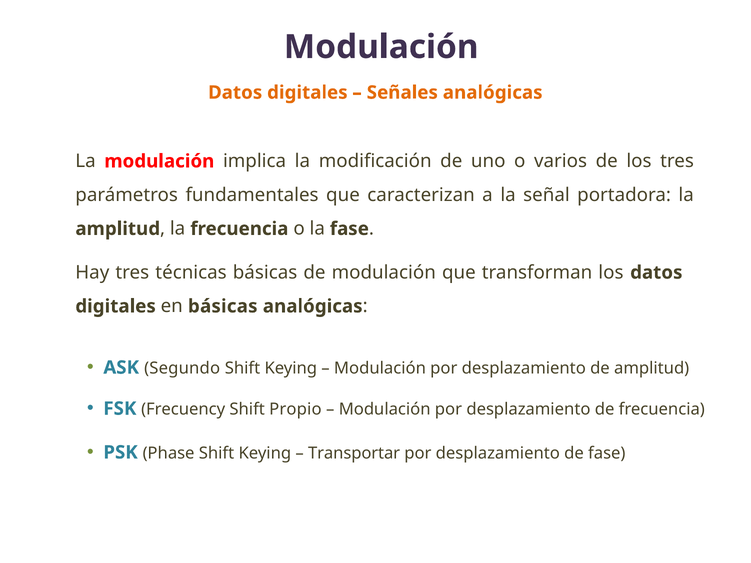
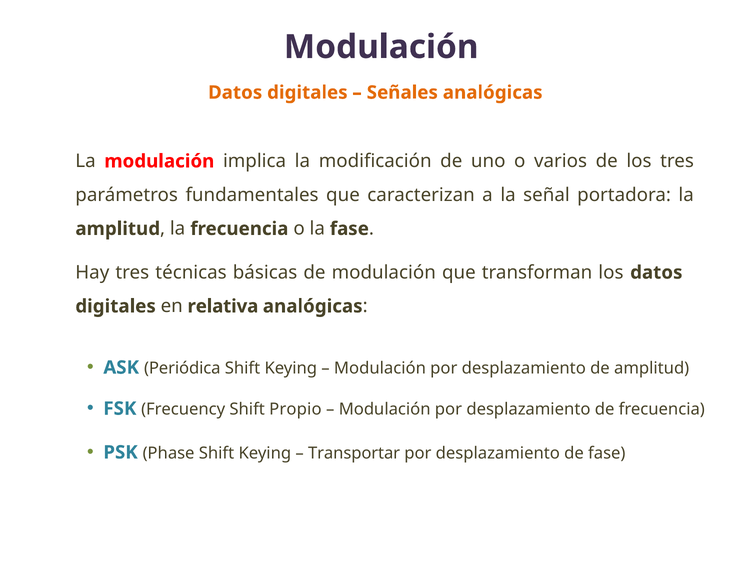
en básicas: básicas -> relativa (223, 306)
Segundo: Segundo -> Periódica (182, 368)
